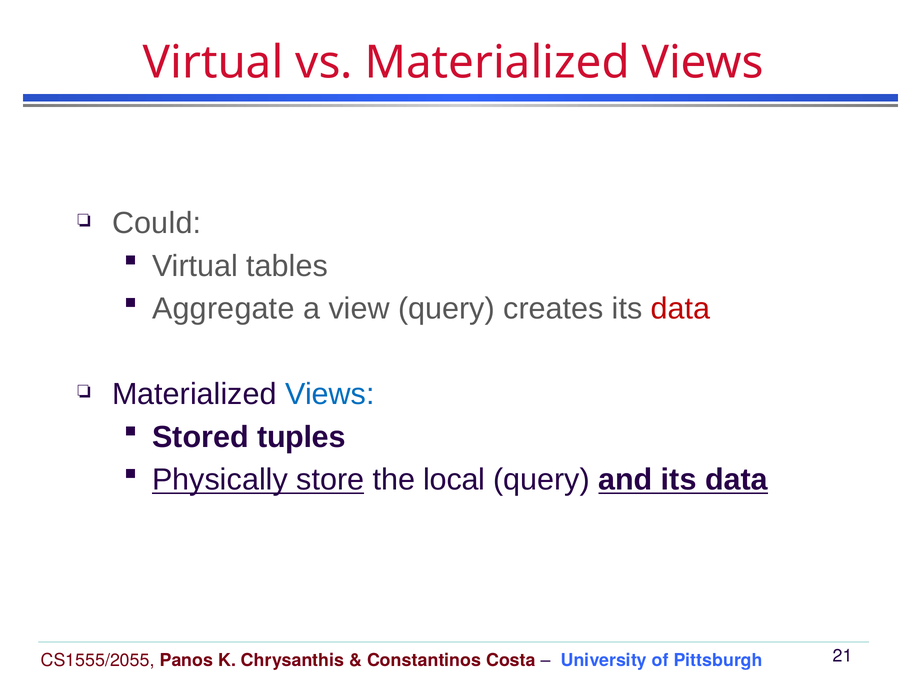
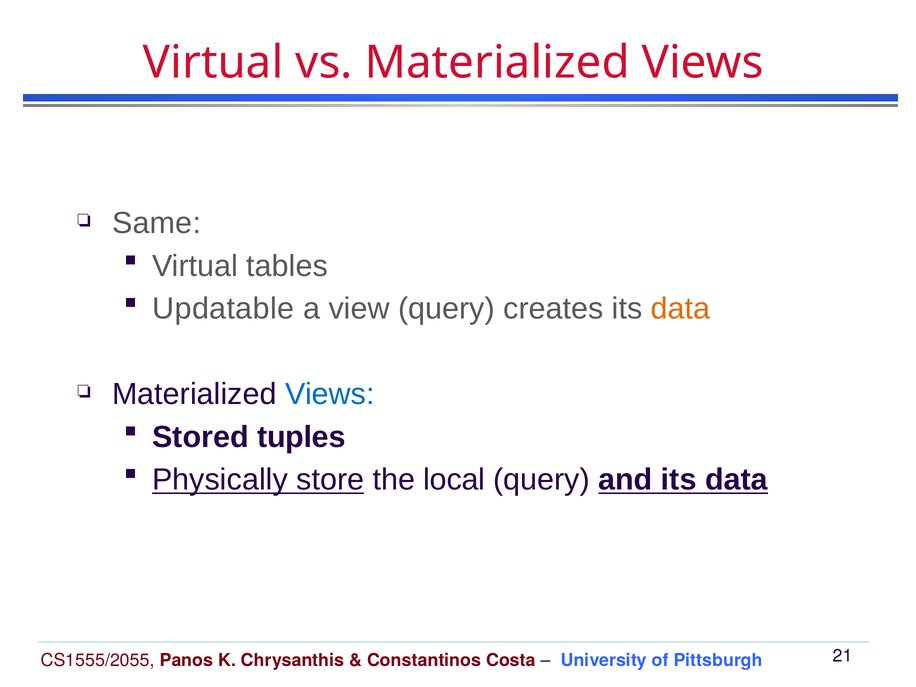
Could: Could -> Same (157, 223)
Aggregate: Aggregate -> Updatable (223, 309)
data colour: red -> orange (681, 309)
